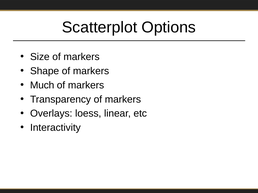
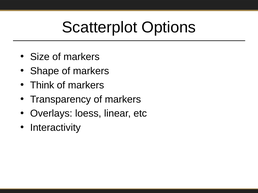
Much: Much -> Think (42, 85)
